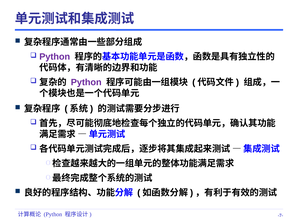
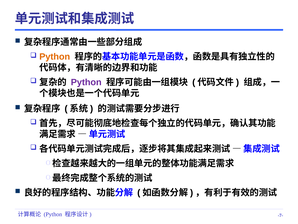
Python colour: purple -> orange (55, 57)
